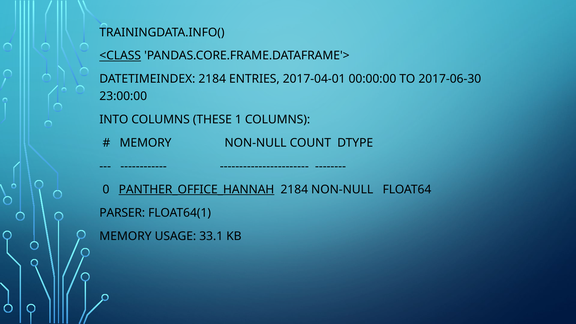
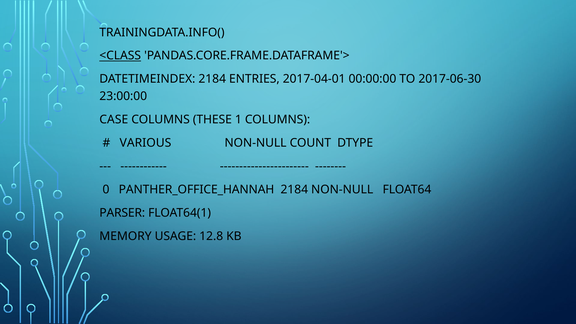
INTO: INTO -> CASE (114, 120)
MEMORY: MEMORY -> VARIOUS (145, 143)
PANTHER_OFFICE_HANNAH underline: present -> none (197, 190)
33.1: 33.1 -> 12.8 (211, 236)
